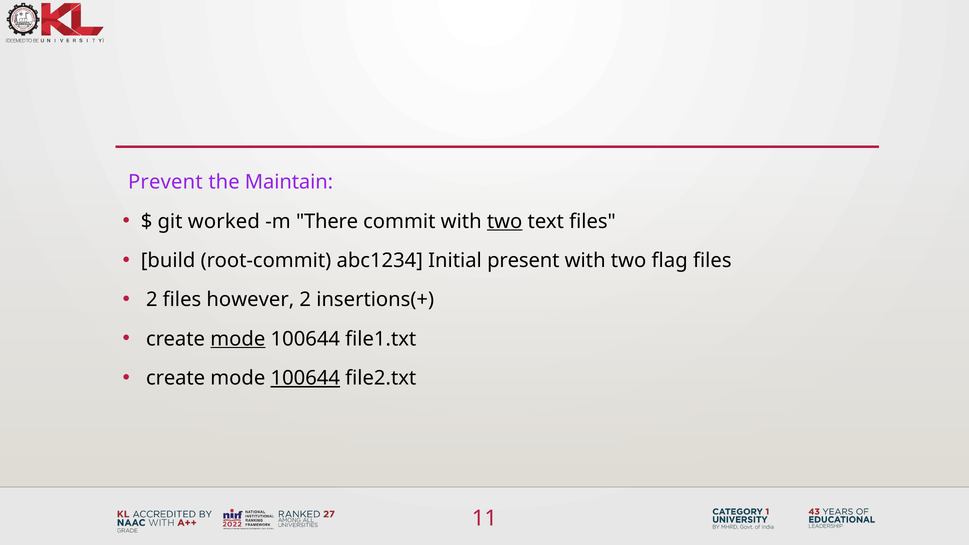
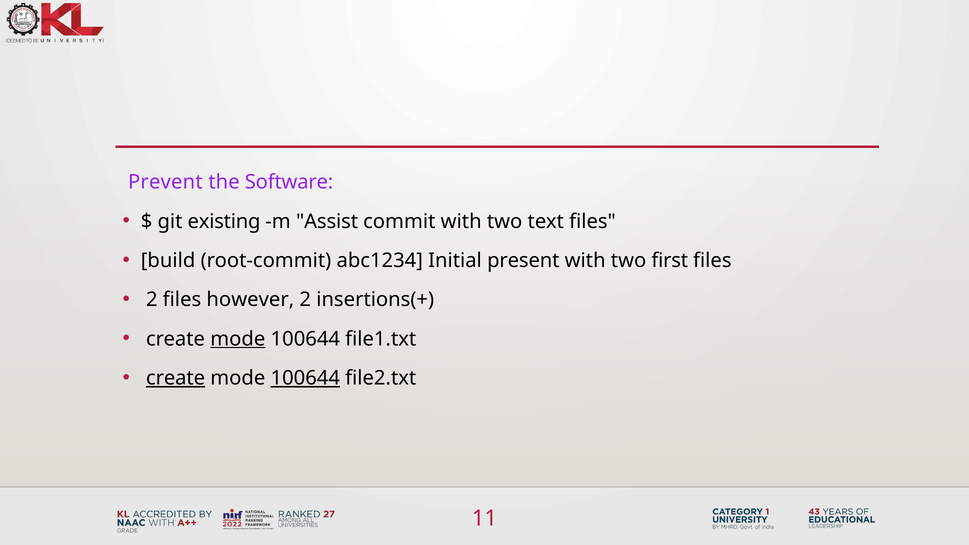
Maintain: Maintain -> Software (289, 182)
worked: worked -> existing (224, 221)
There: There -> Assist (327, 221)
two underline: present -> none (505, 221)
flag: flag -> first (670, 261)
create underline: none -> present (176, 378)
